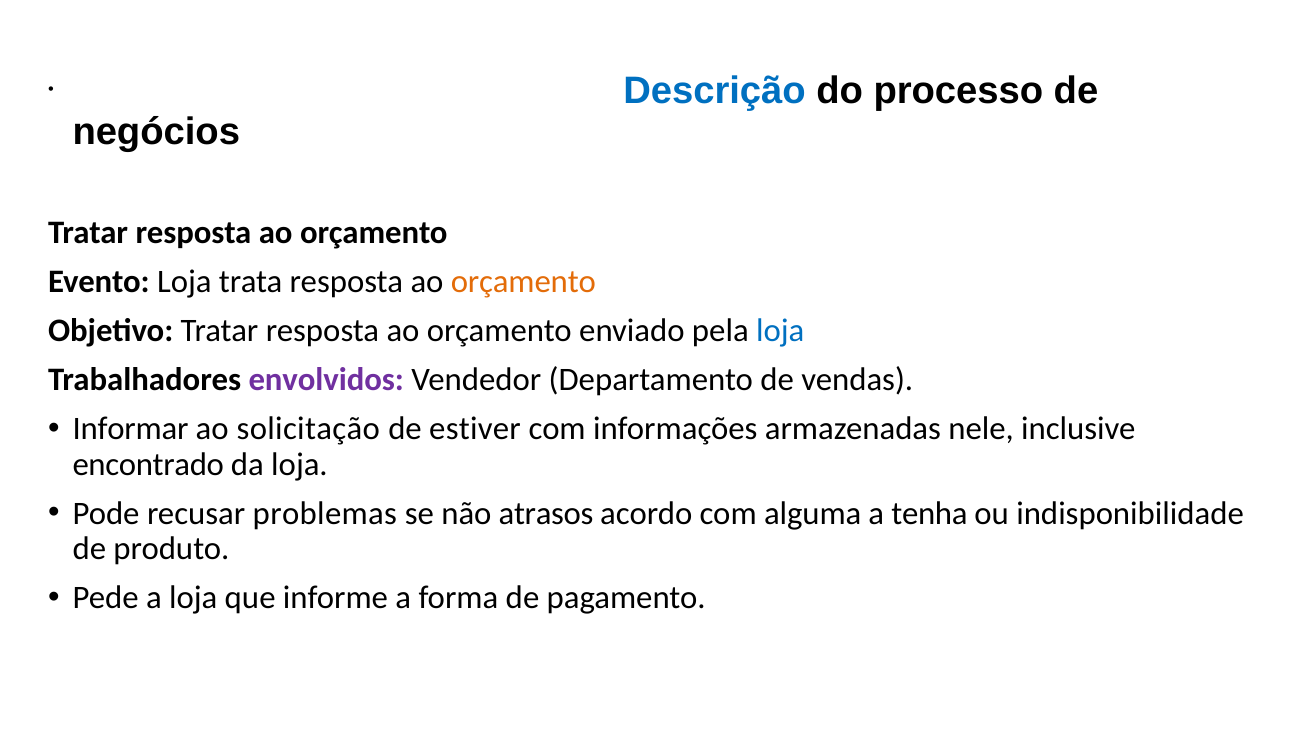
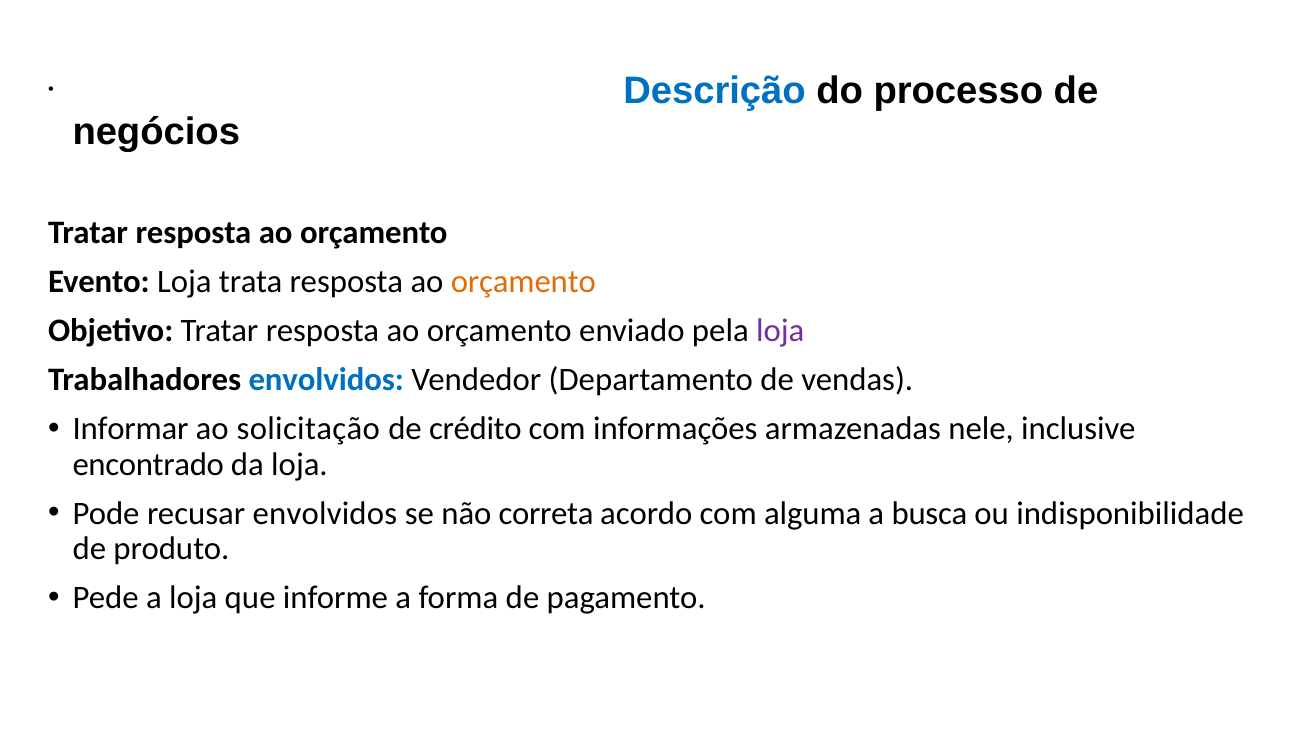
loja colour: blue -> purple (780, 331)
envolvidos colour: purple -> blue (326, 380)
estiver: estiver -> crédito (475, 429)
recusar problemas: problemas -> envolvidos (325, 514)
atrasos: atrasos -> correta (546, 514)
tenha: tenha -> busca (929, 514)
